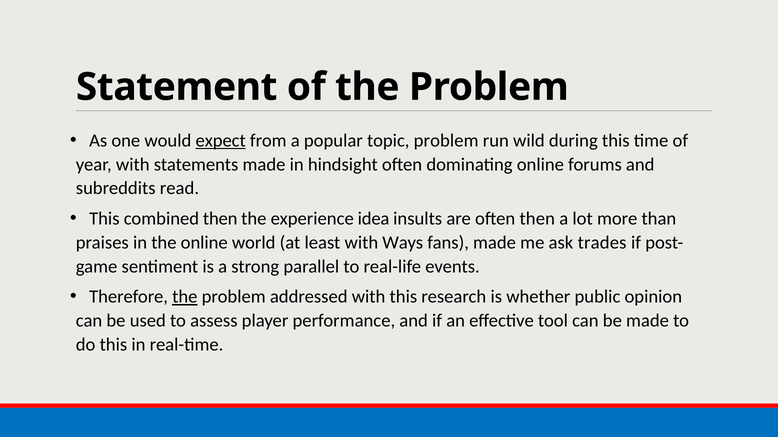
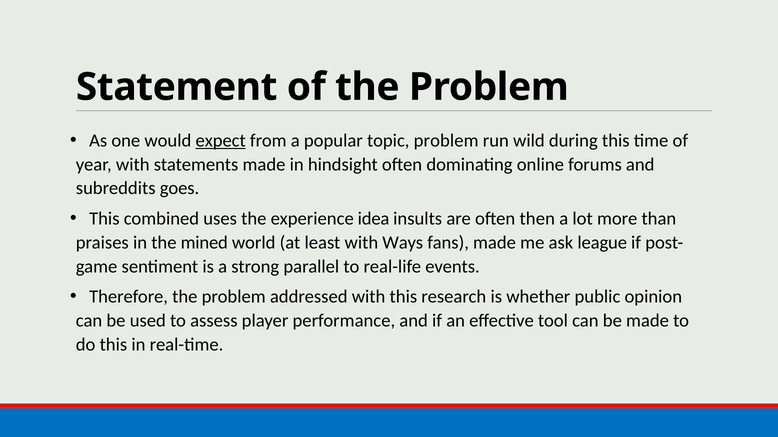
read: read -> goes (180, 189)
combined then: then -> uses (220, 219)
the online: online -> mined (204, 243)
trades: trades -> league (602, 243)
the underline: present -> none (185, 297)
